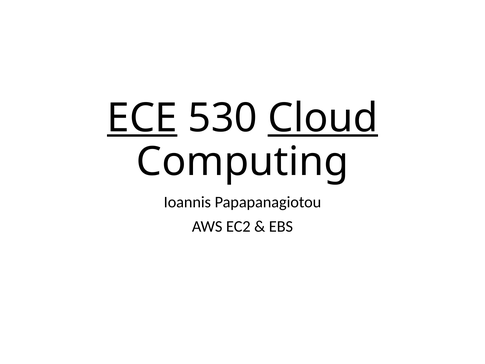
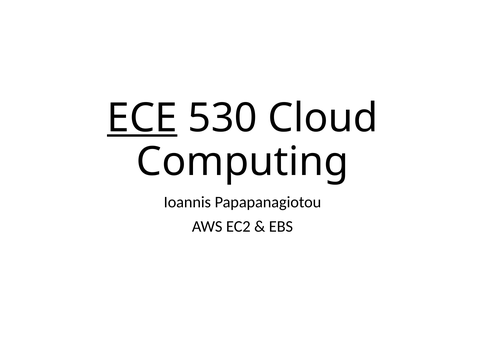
Cloud underline: present -> none (323, 118)
